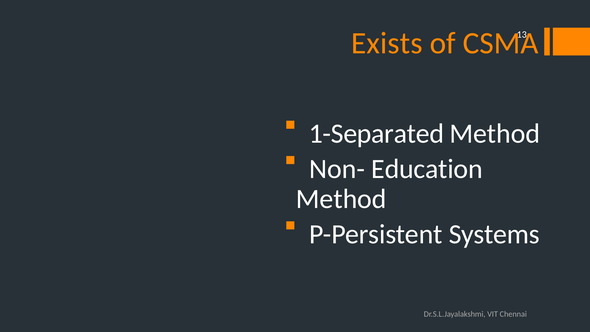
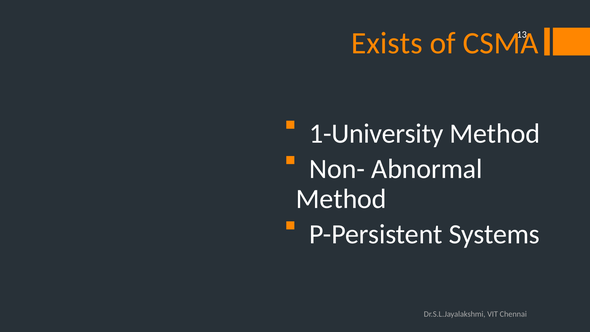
1-Separated: 1-Separated -> 1-University (376, 133)
Education: Education -> Abnormal (427, 169)
